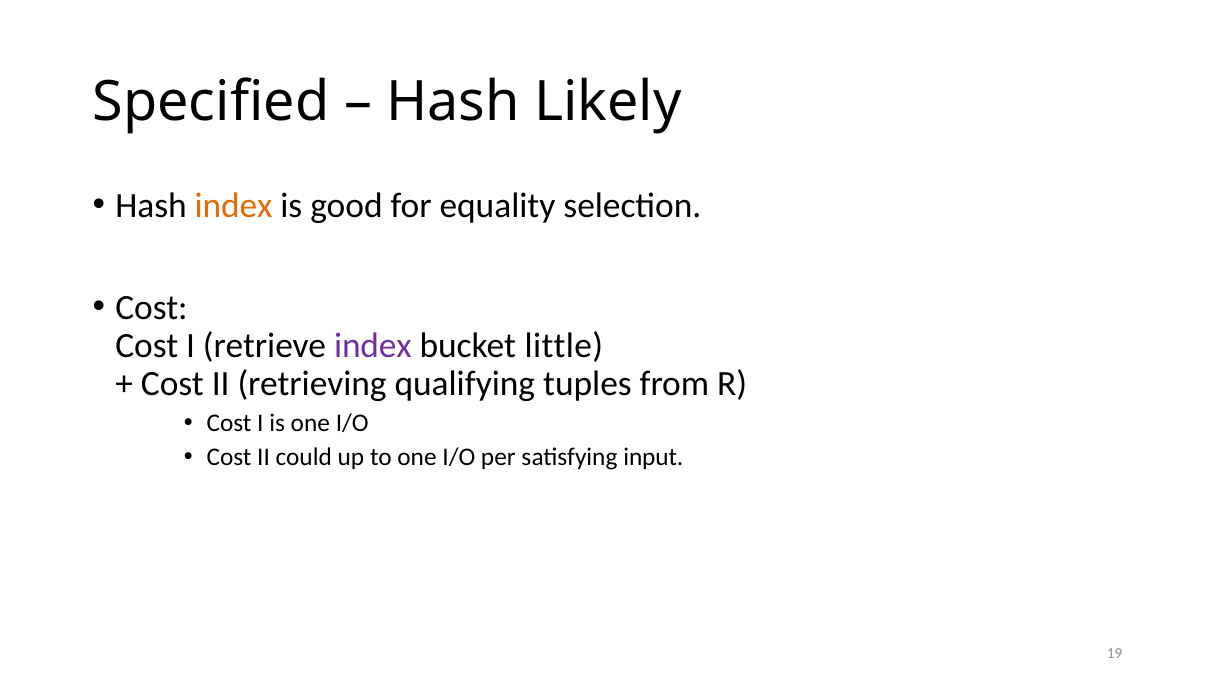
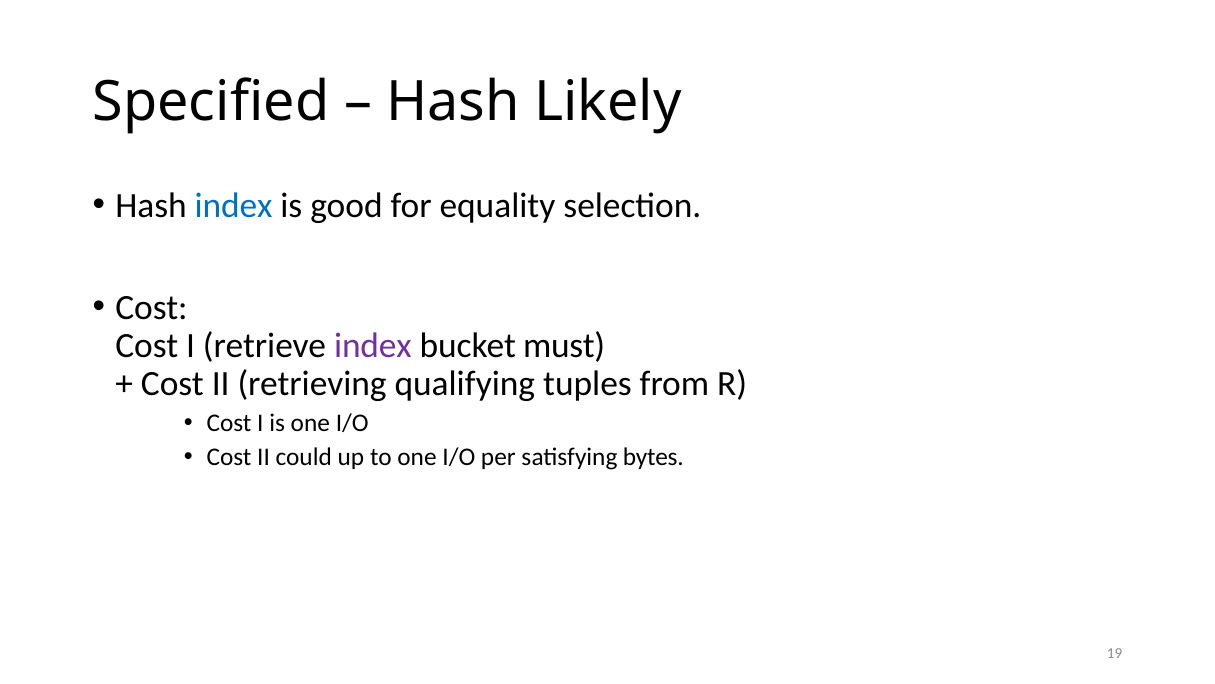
index colour: orange -> blue (234, 205)
little: little -> must (564, 346)
input: input -> bytes (653, 457)
